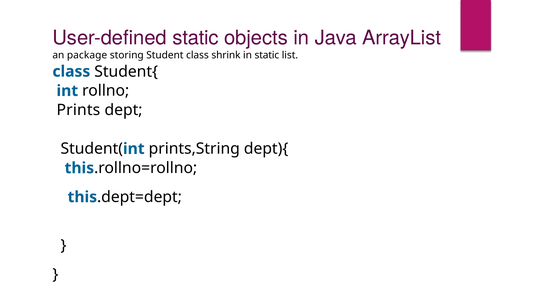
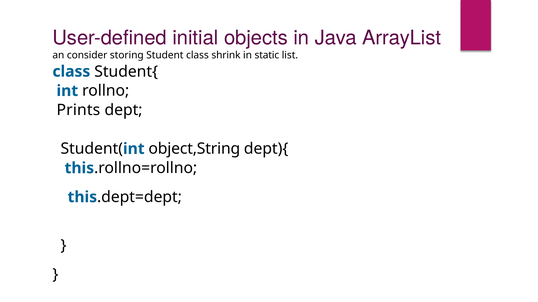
User-defined static: static -> initial (195, 38)
package: package -> consider (87, 55)
prints,String: prints,String -> object,String (194, 149)
